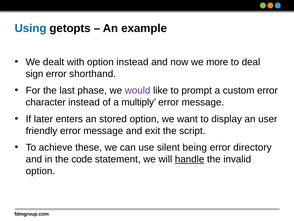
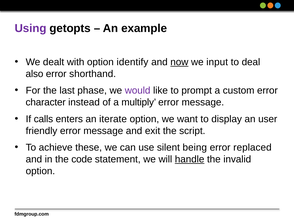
Using colour: blue -> purple (31, 28)
option instead: instead -> identify (132, 62)
now underline: none -> present (179, 62)
more: more -> input (217, 62)
sign: sign -> also (34, 74)
later: later -> calls (43, 119)
stored: stored -> iterate (113, 119)
directory: directory -> replaced (252, 147)
